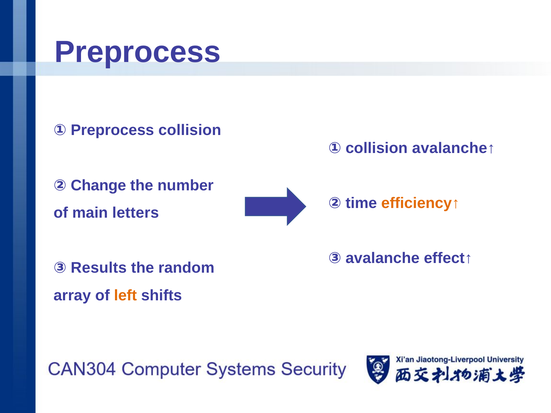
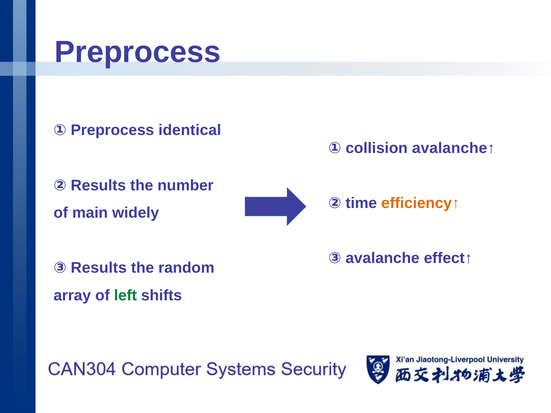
Preprocess collision: collision -> identical (190, 130)
② Change: Change -> Results (98, 185)
letters: letters -> widely (136, 213)
left colour: orange -> green (125, 296)
